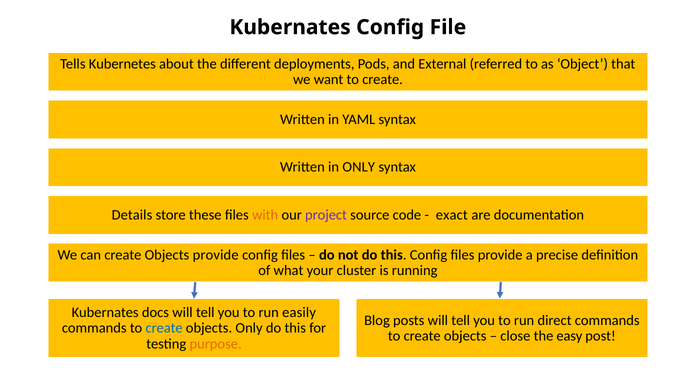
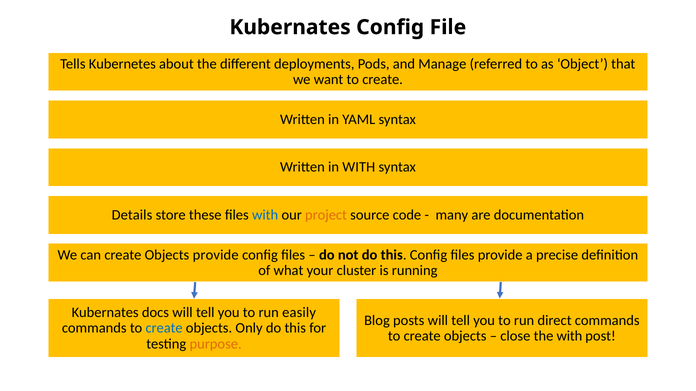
External: External -> Manage (442, 64)
in ONLY: ONLY -> WITH (359, 167)
with colour: orange -> blue (265, 215)
project colour: purple -> orange (326, 215)
exact: exact -> many (452, 215)
the easy: easy -> with (569, 336)
